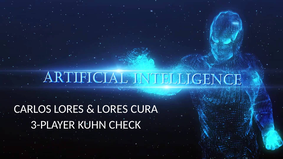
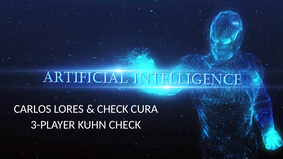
LORES: LORES -> CHECK (113, 109)
